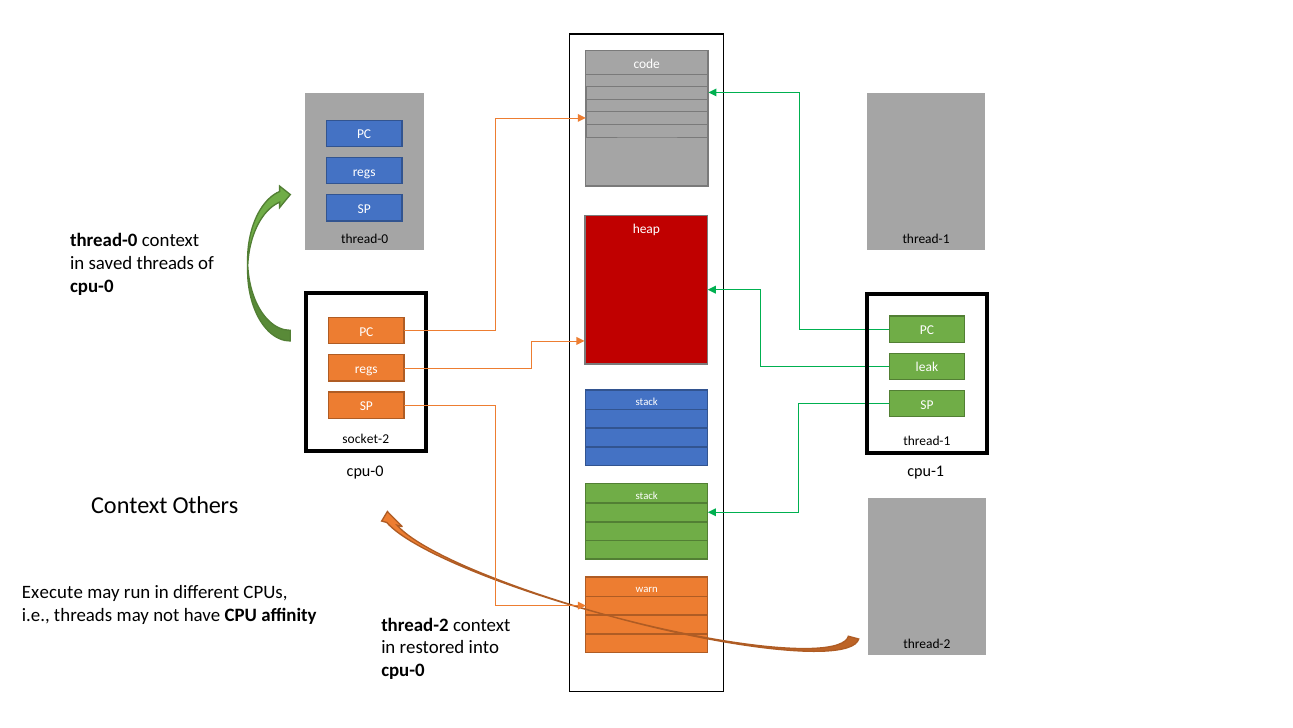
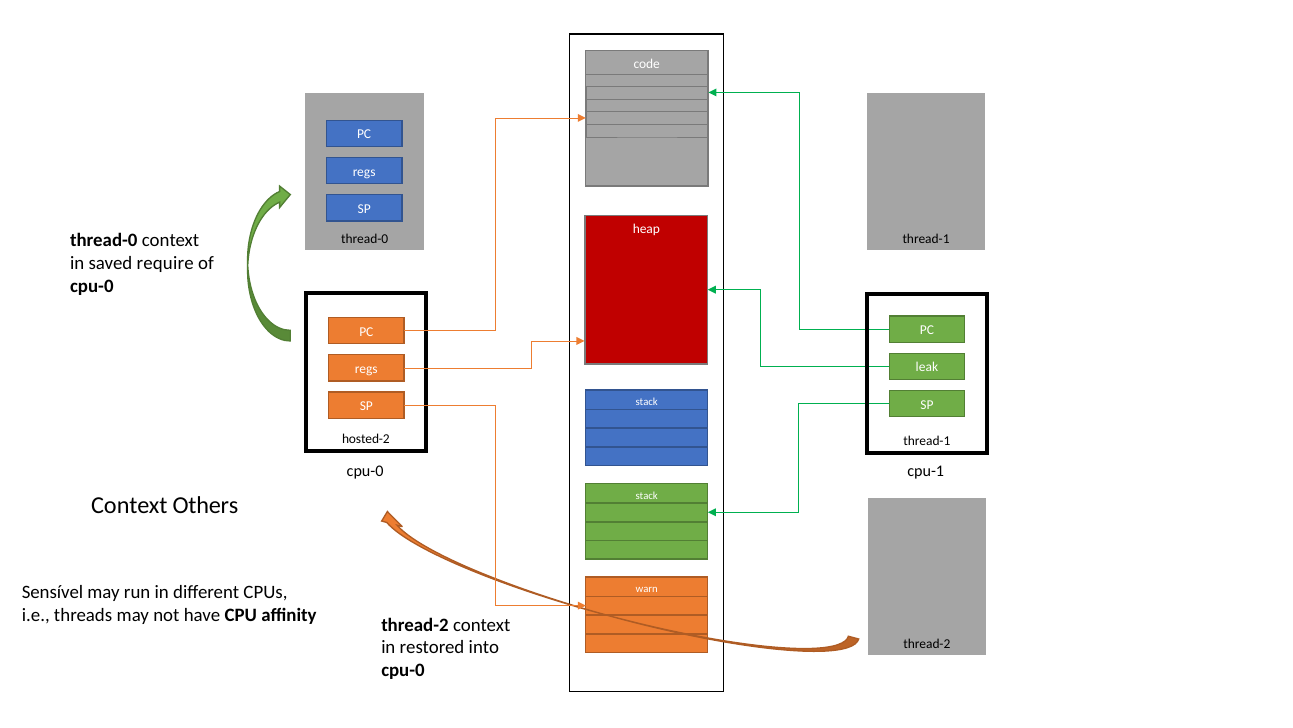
saved threads: threads -> require (165, 263)
socket-2: socket-2 -> hosted-2 (366, 439)
Execute: Execute -> Sensível (52, 592)
